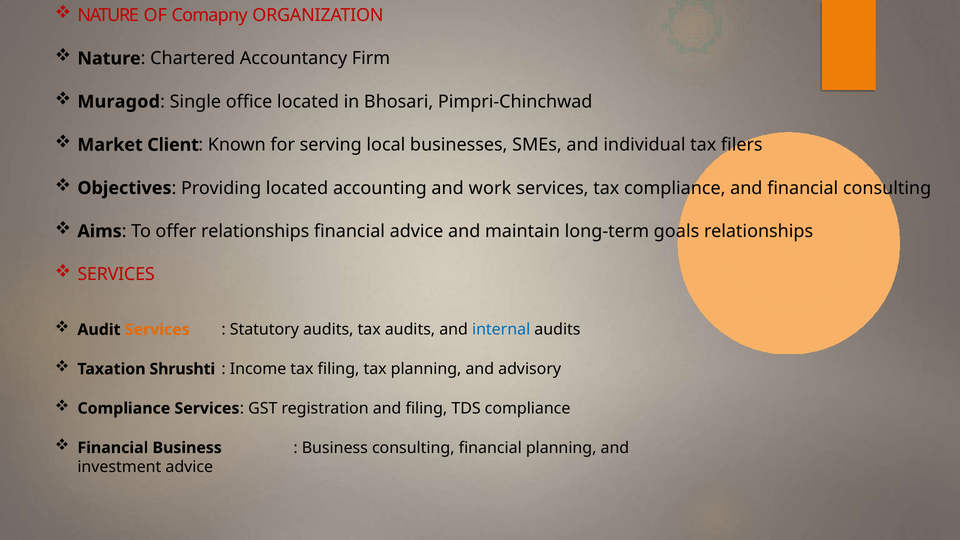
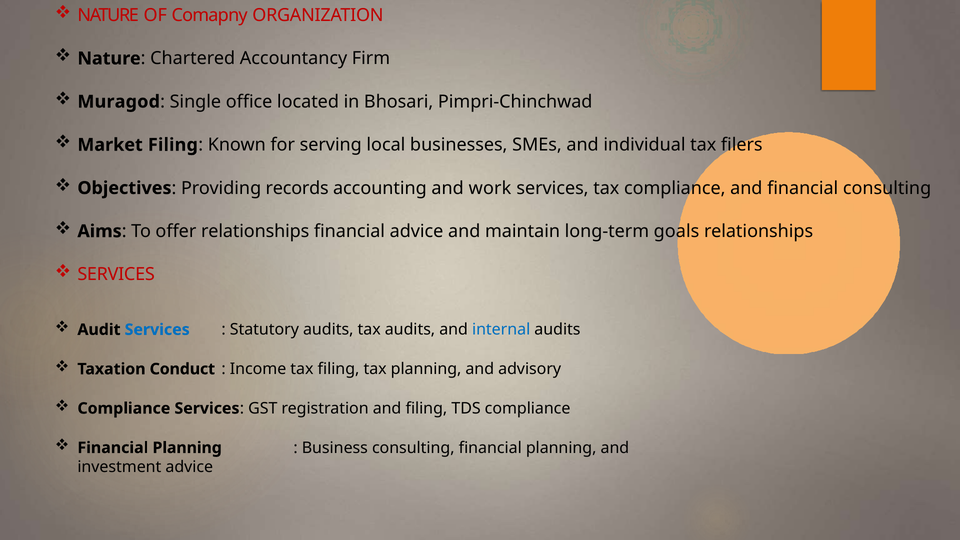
Market Client: Client -> Filing (173, 145)
Providing located: located -> records (297, 188)
Services colour: orange -> blue (157, 330)
Shrushti: Shrushti -> Conduct (182, 369)
Business: Business -> Planning (187, 448)
